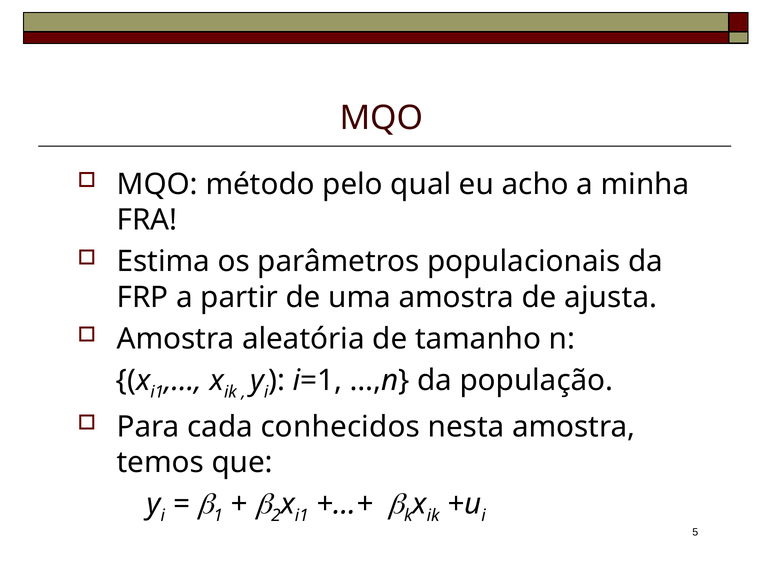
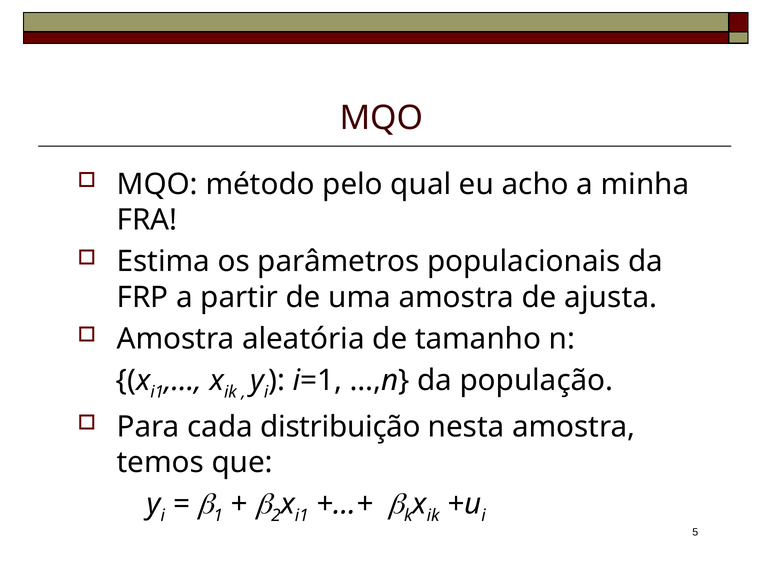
conhecidos: conhecidos -> distribuição (341, 427)
